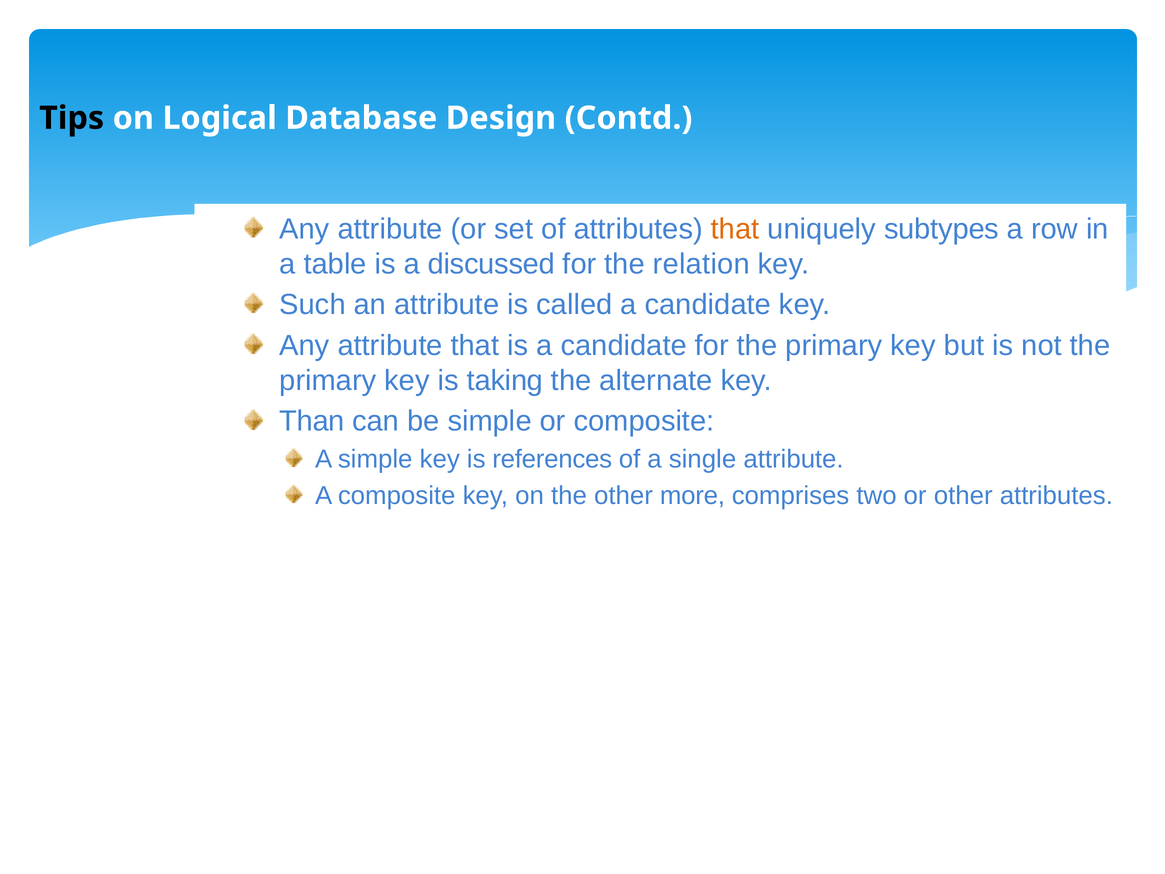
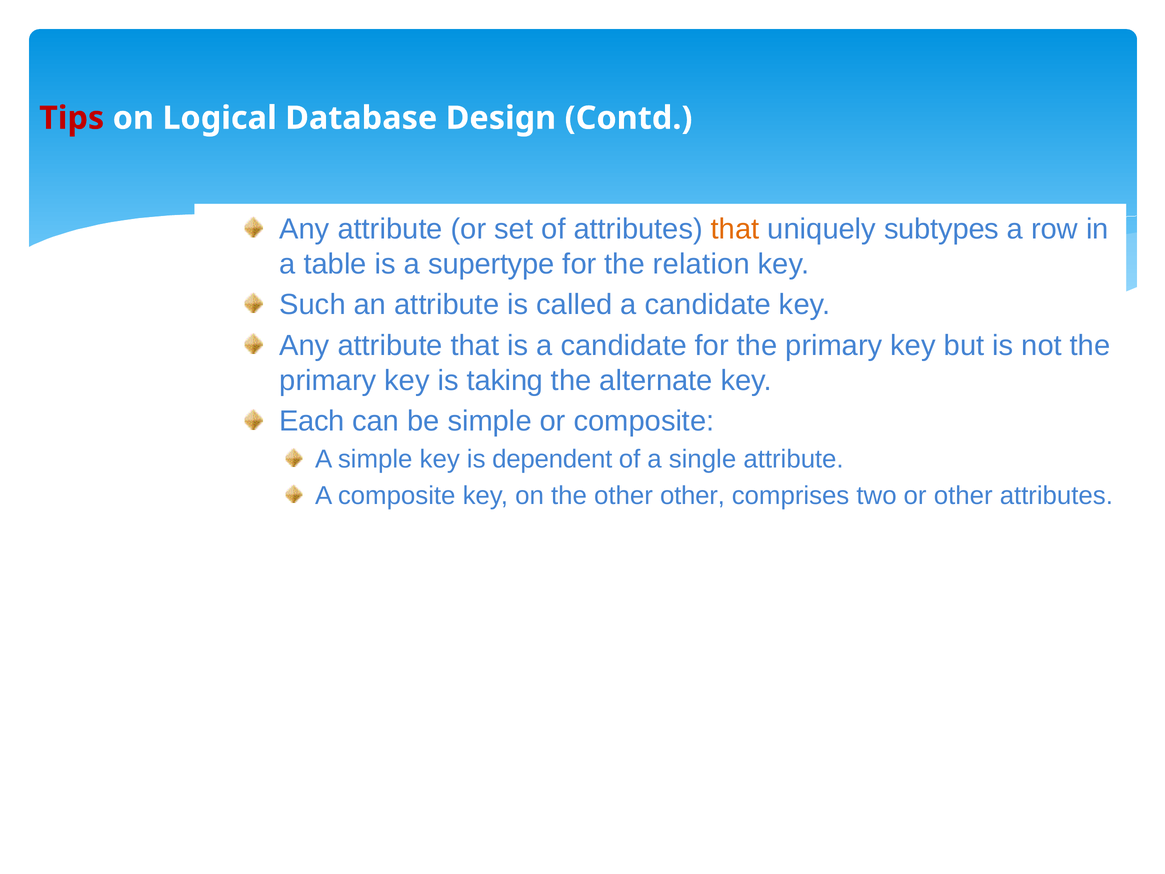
Tips colour: black -> red (72, 118)
discussed: discussed -> supertype (491, 264)
Than: Than -> Each (312, 421)
references: references -> dependent (552, 459)
other more: more -> other (692, 495)
